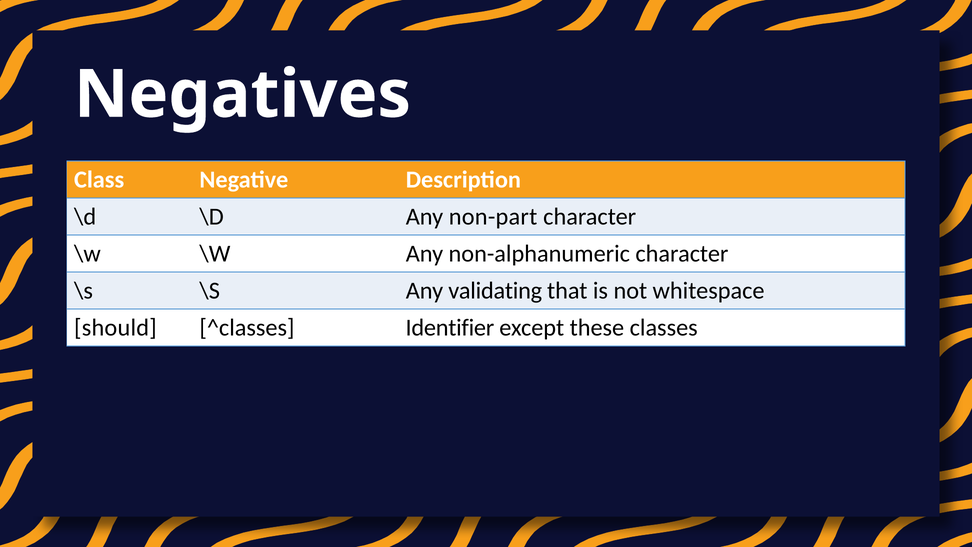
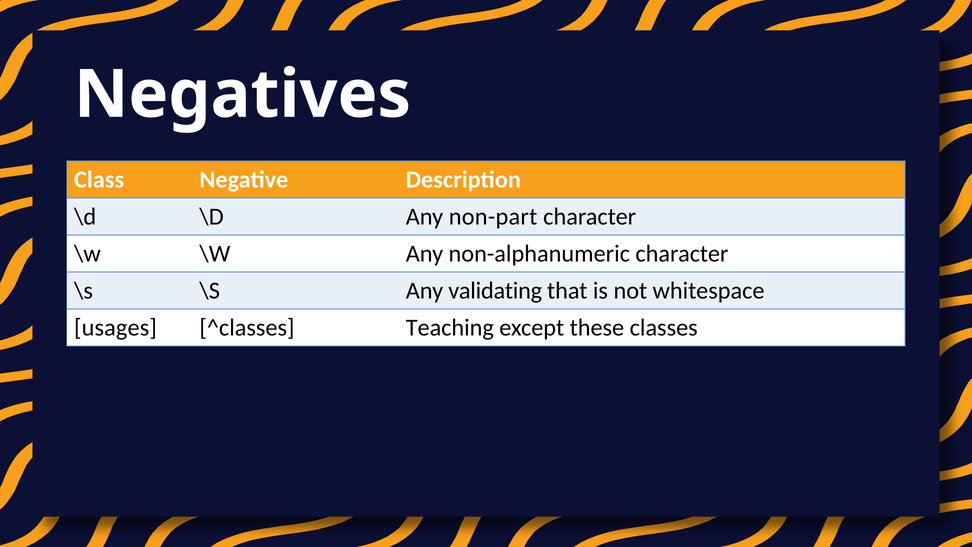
should: should -> usages (115, 328)
Identifier: Identifier -> Teaching (450, 328)
